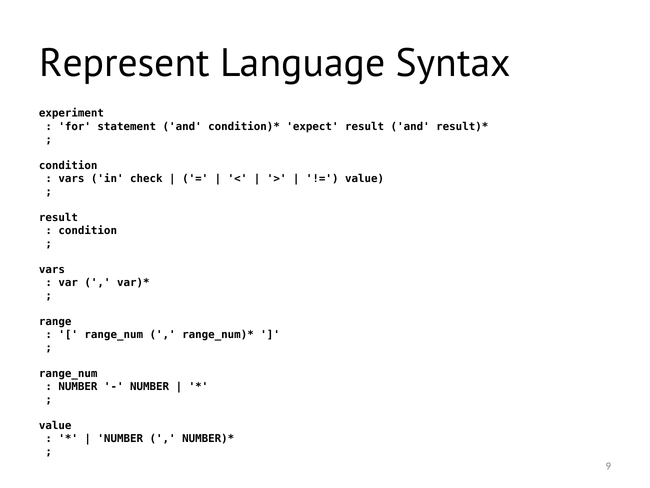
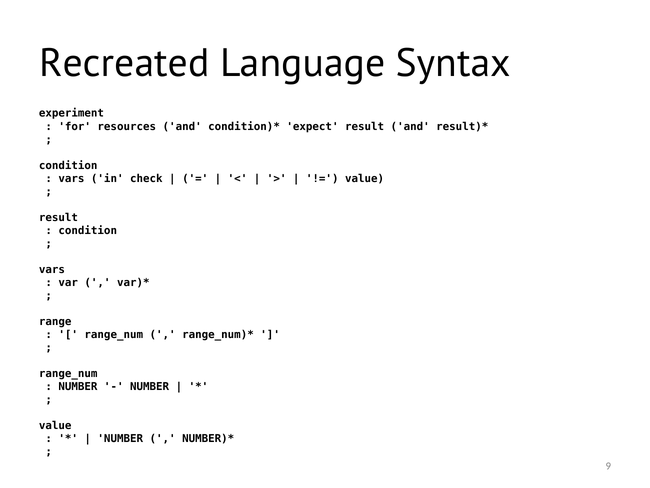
Represent: Represent -> Recreated (124, 63)
statement: statement -> resources (127, 126)
